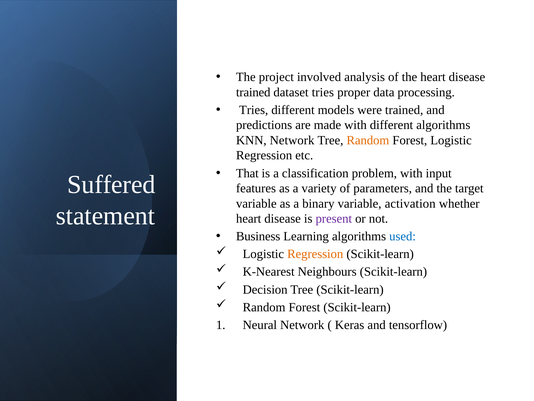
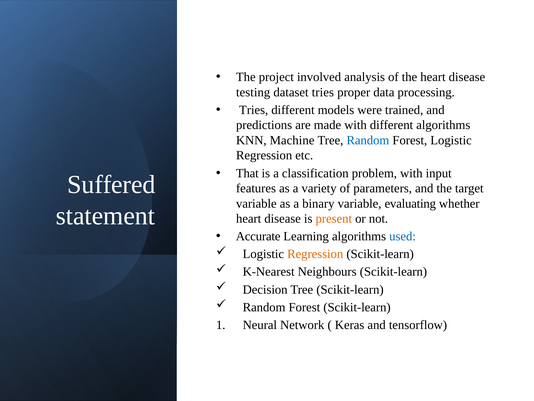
trained: trained -> testing (253, 92)
KNN Network: Network -> Machine (292, 140)
Random colour: orange -> blue (368, 140)
activation: activation -> evaluating (410, 203)
present colour: purple -> orange (334, 218)
Business: Business -> Accurate (258, 236)
